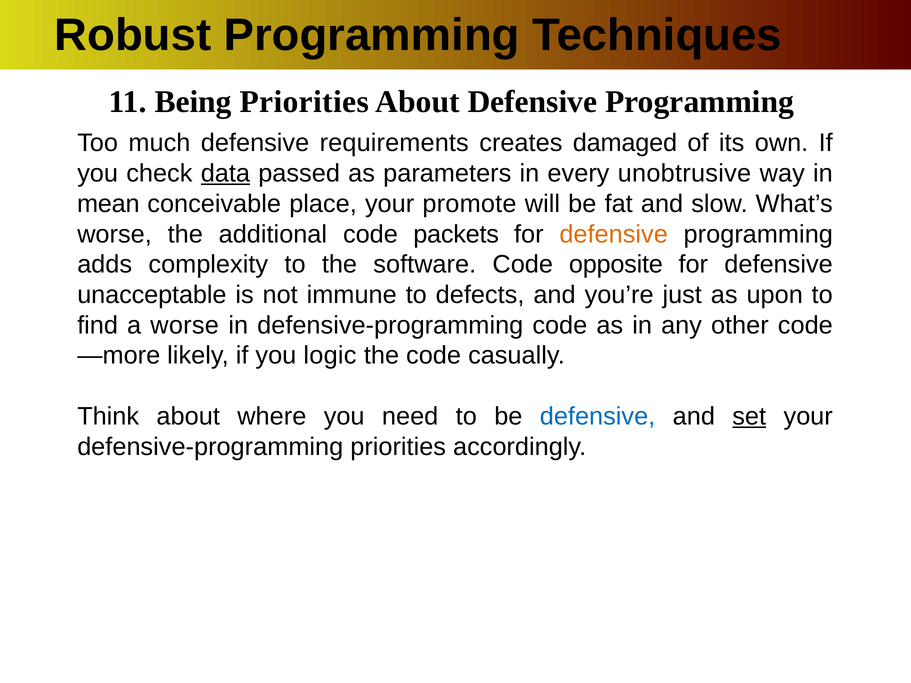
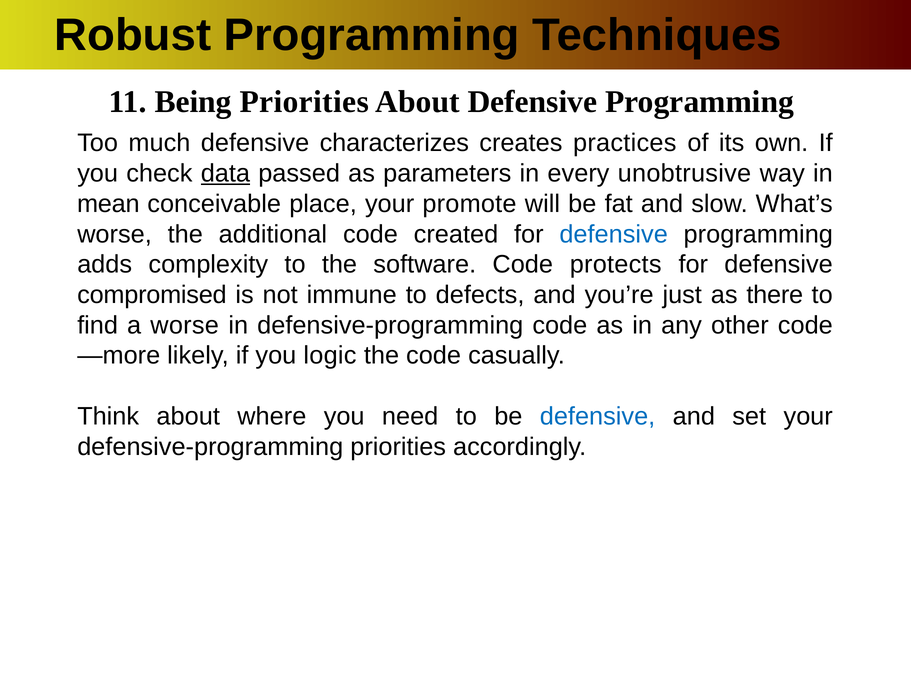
requirements: requirements -> characterizes (394, 143)
damaged: damaged -> practices (625, 143)
packets: packets -> created (456, 234)
defensive colour: orange -> blue (614, 234)
opposite: opposite -> protects (616, 265)
unacceptable: unacceptable -> compromised (152, 295)
upon: upon -> there (775, 295)
set underline: present -> none (749, 417)
